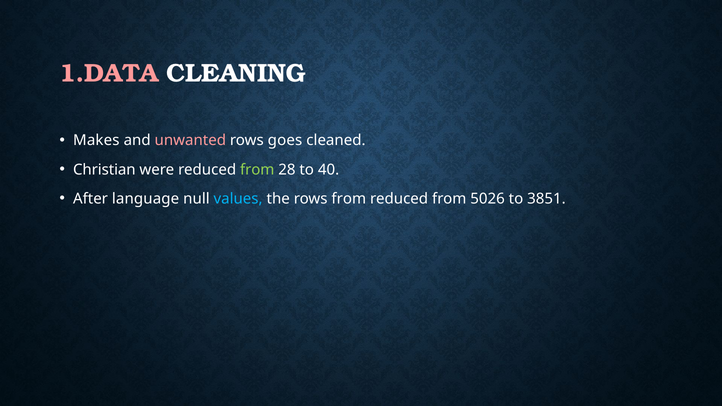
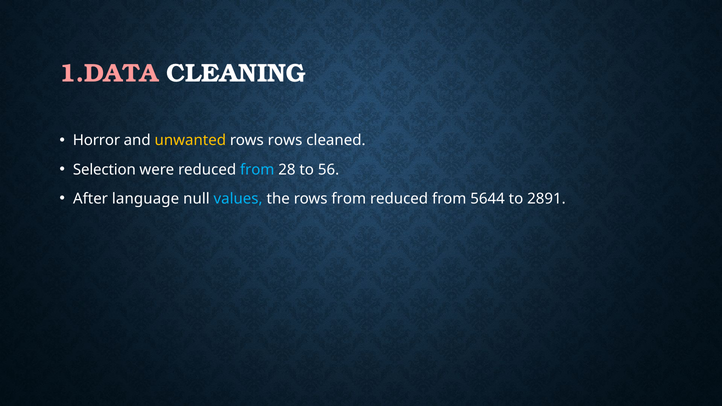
Makes: Makes -> Horror (96, 141)
unwanted colour: pink -> yellow (190, 141)
rows goes: goes -> rows (285, 141)
Christian: Christian -> Selection (104, 170)
from colour: light green -> light blue (257, 170)
40: 40 -> 56 (329, 170)
5026: 5026 -> 5644 (488, 199)
3851: 3851 -> 2891 (546, 199)
